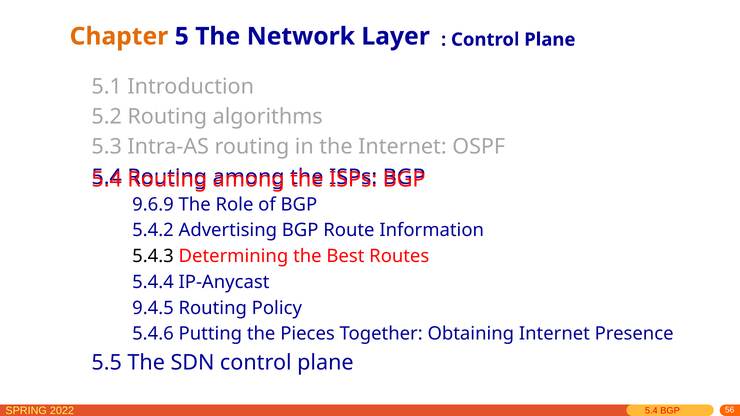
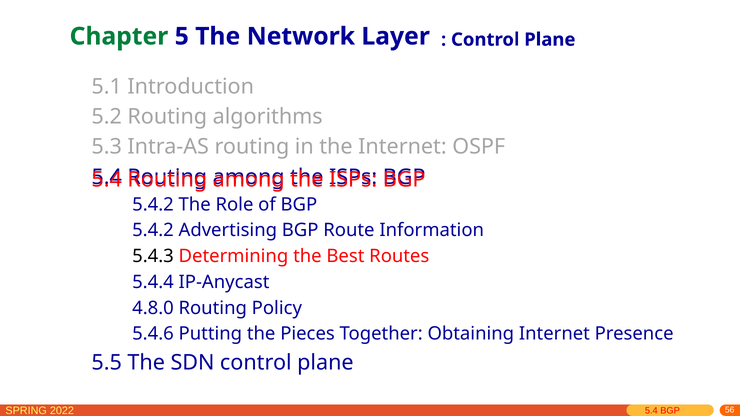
Chapter colour: orange -> green (119, 36)
9.6.9: 9.6.9 -> 5.4.2 (153, 205)
9.4.5: 9.4.5 -> 4.8.0 (153, 308)
